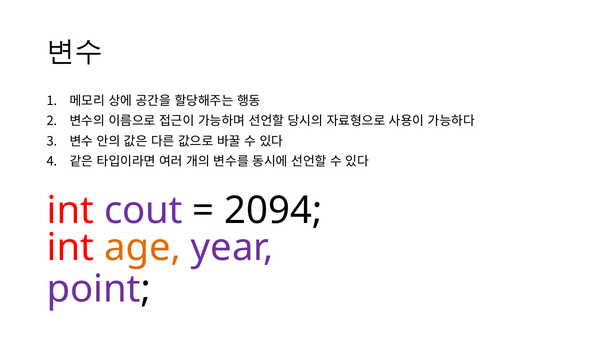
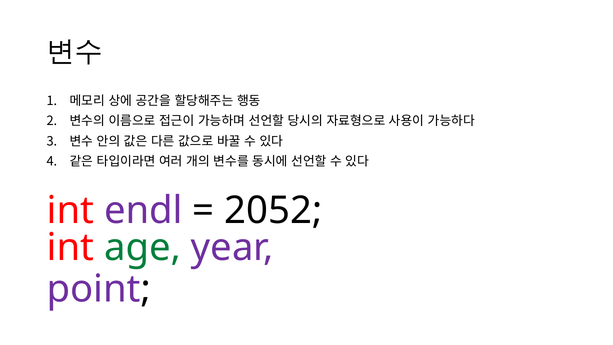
cout: cout -> endl (143, 210)
2094: 2094 -> 2052 (273, 210)
age colour: orange -> green (142, 247)
